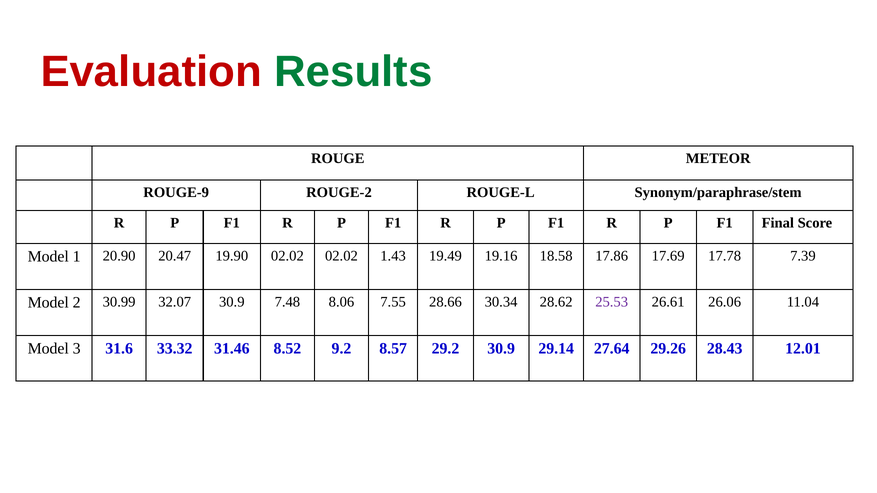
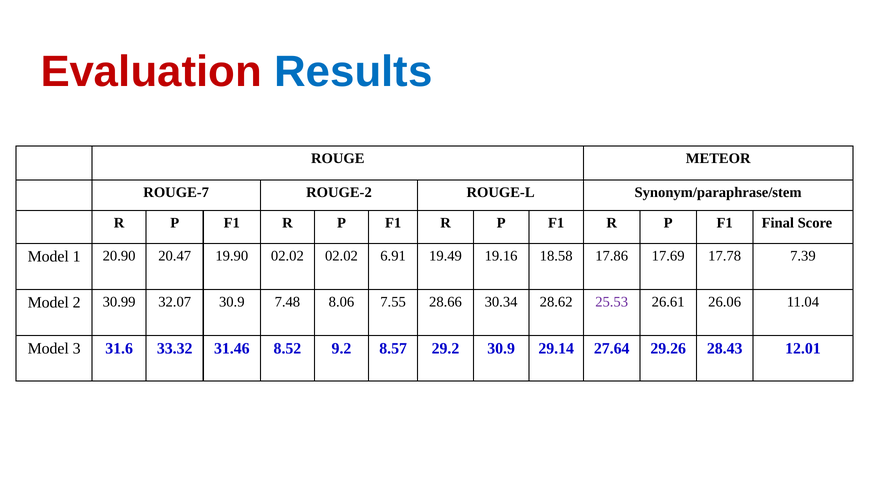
Results colour: green -> blue (353, 72)
ROUGE-9: ROUGE-9 -> ROUGE-7 (176, 193)
1.43: 1.43 -> 6.91 (393, 256)
